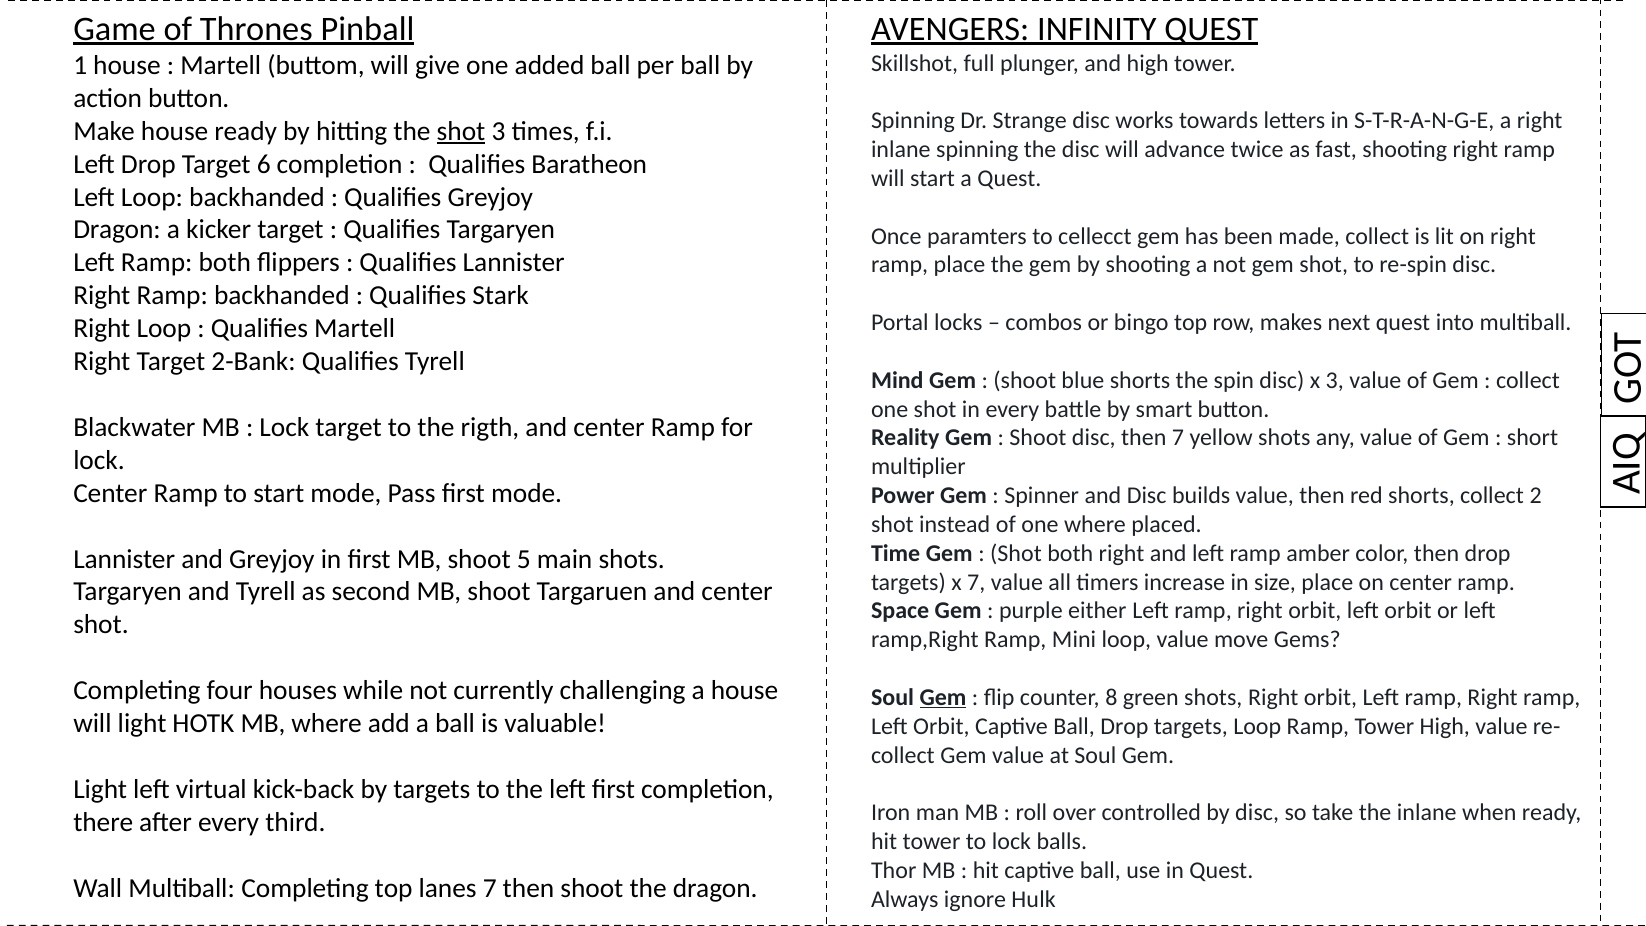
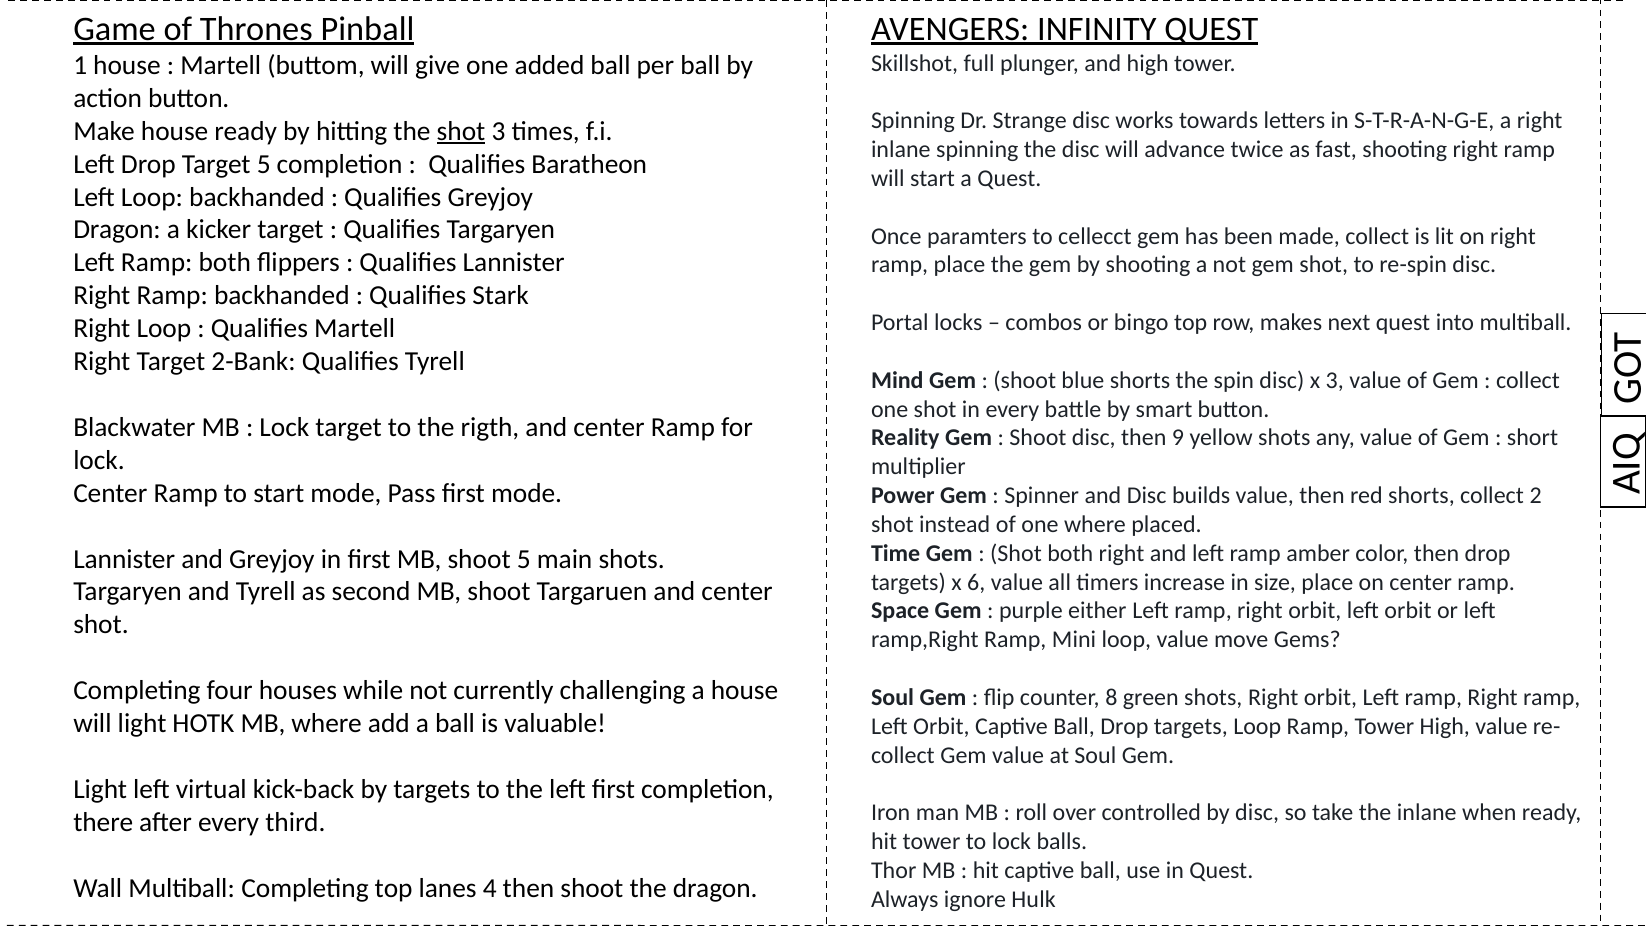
Target 6: 6 -> 5 (264, 164)
then 7: 7 -> 9 (1178, 438)
x 7: 7 -> 6 (976, 582)
Gem underline: present -> none (943, 697)
lanes 7: 7 -> 4 (490, 888)
